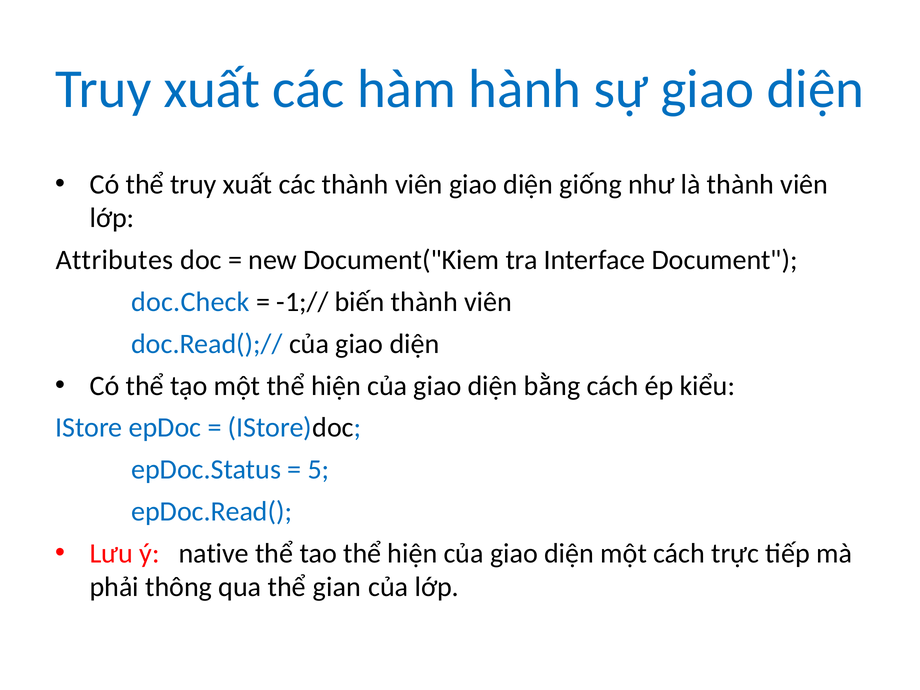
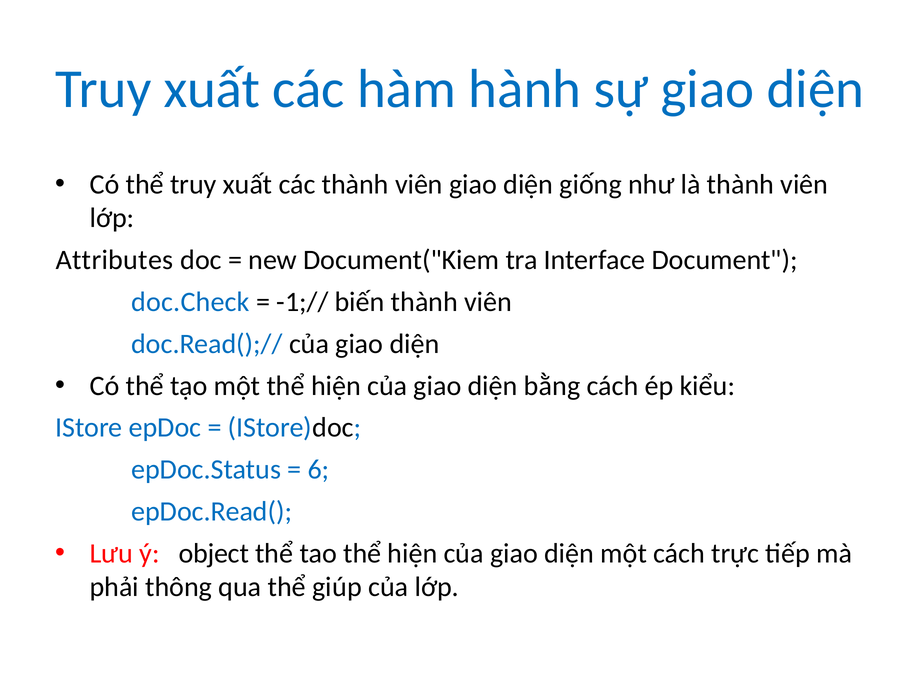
5: 5 -> 6 (319, 470)
native: native -> object (214, 553)
gian: gian -> giúp (337, 587)
